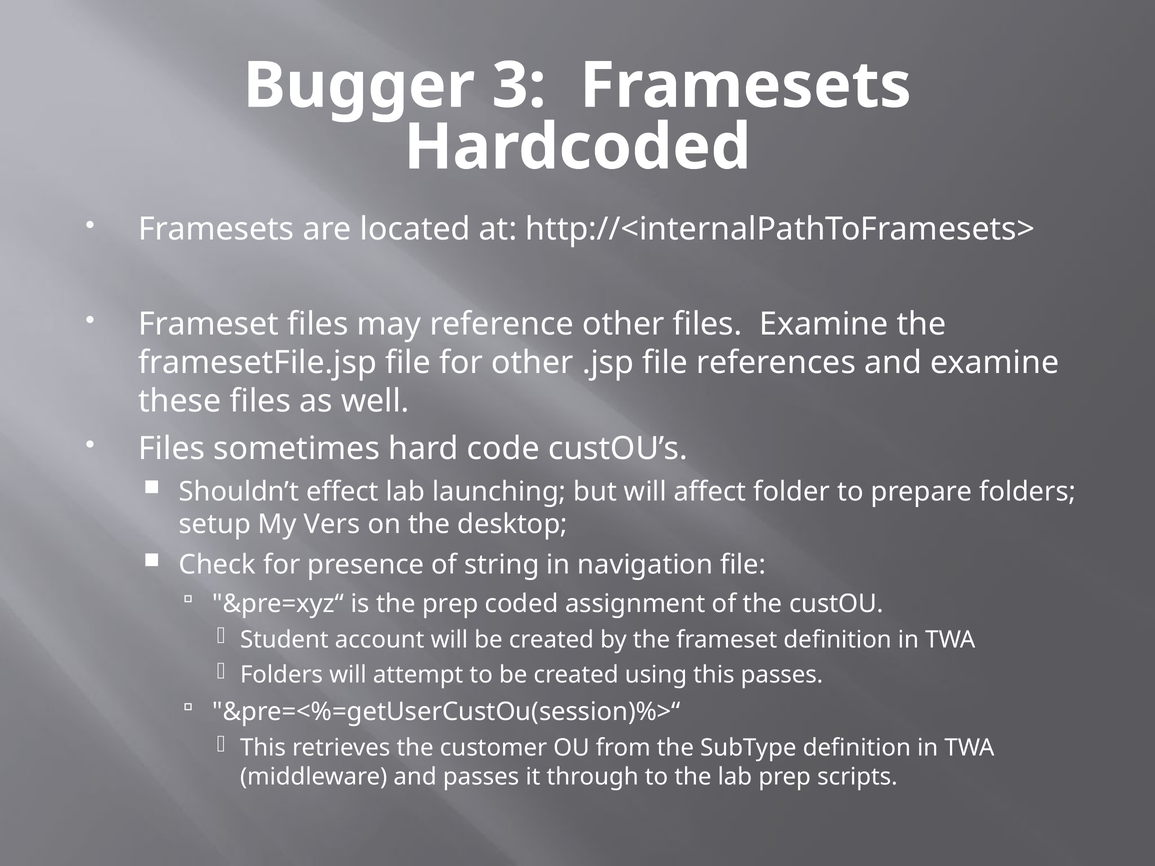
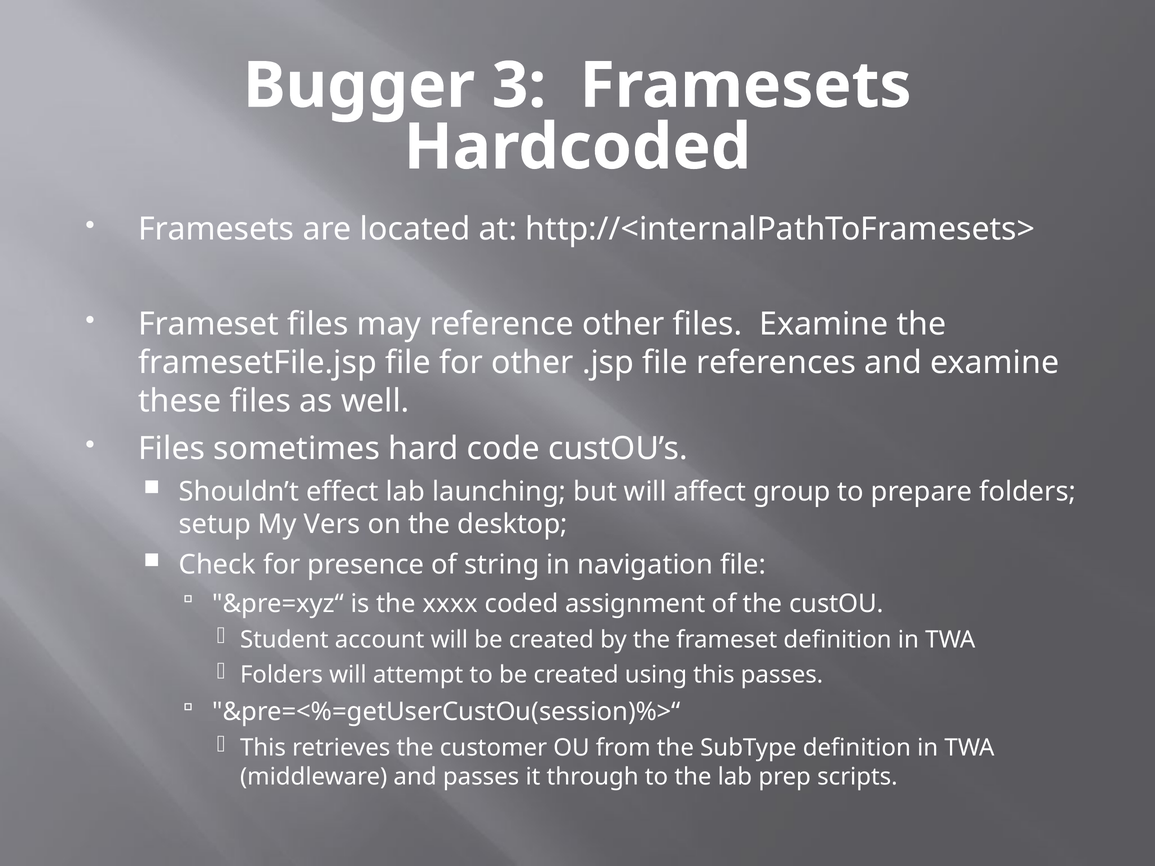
folder: folder -> group (792, 492)
the prep: prep -> xxxx (450, 604)
